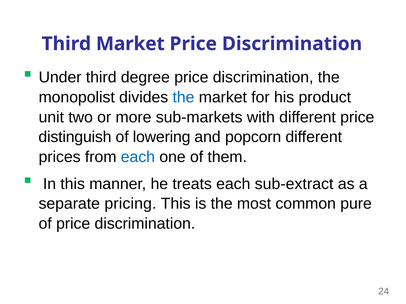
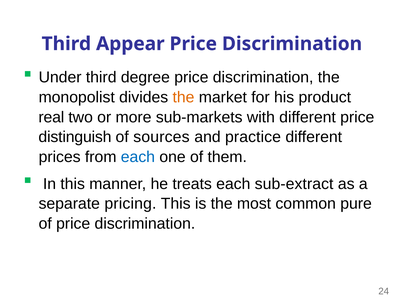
Third Market: Market -> Appear (130, 44)
the colour: blue -> orange (183, 97)
unit: unit -> real (51, 117)
lowering: lowering -> sources (161, 137)
popcorn: popcorn -> practice (253, 137)
